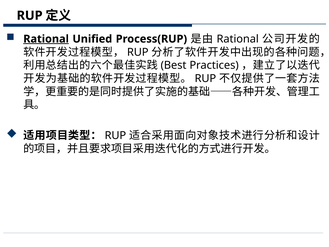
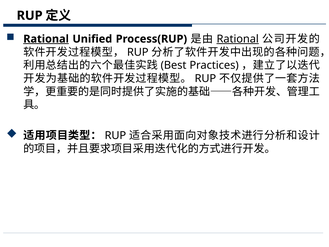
Rational underline: none -> present (238, 39)
